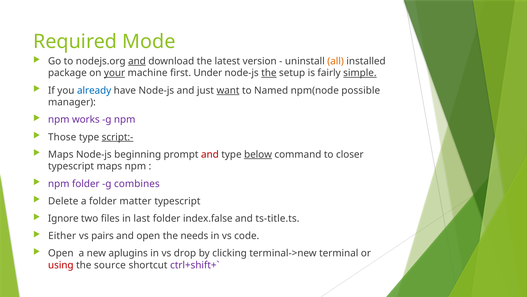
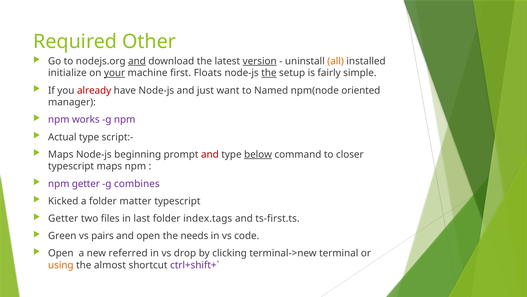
Mode: Mode -> Other (149, 42)
version underline: none -> present (260, 61)
package: package -> initialize (67, 73)
Under: Under -> Floats (208, 73)
simple underline: present -> none (360, 73)
already colour: blue -> red (94, 90)
want underline: present -> none (228, 90)
possible: possible -> oriented (361, 90)
Those: Those -> Actual (62, 137)
script:- underline: present -> none (118, 137)
npm folder: folder -> getter (86, 183)
Delete: Delete -> Kicked (63, 201)
Ignore: Ignore -> Getter (63, 218)
index.false: index.false -> index.tags (208, 218)
ts-title.ts: ts-title.ts -> ts-first.ts (277, 218)
Either: Either -> Green (62, 235)
aplugins: aplugins -> referred (128, 253)
using colour: red -> orange (61, 265)
source: source -> almost (110, 265)
